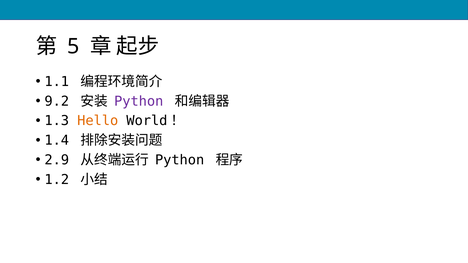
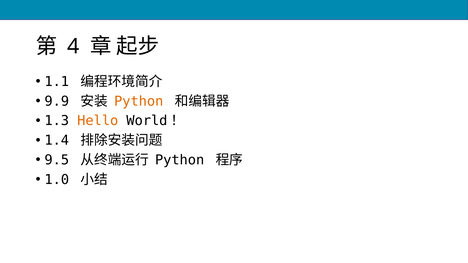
5: 5 -> 4 (73, 46)
9.2: 9.2 -> 9.9 (57, 101)
Python colour: purple -> orange (139, 101)
2.9: 2.9 -> 9.5 (57, 160)
1.2: 1.2 -> 1.0 (57, 180)
